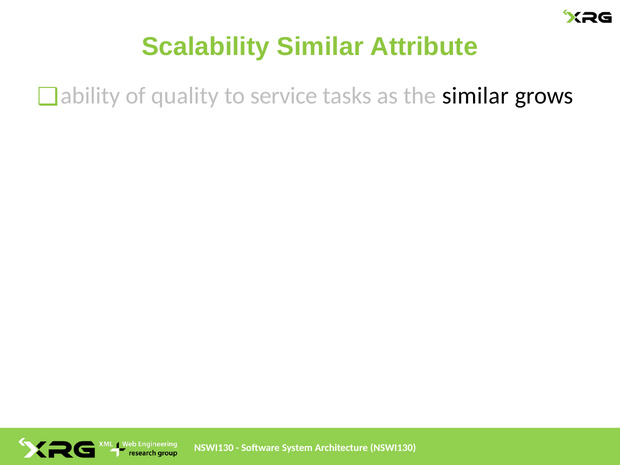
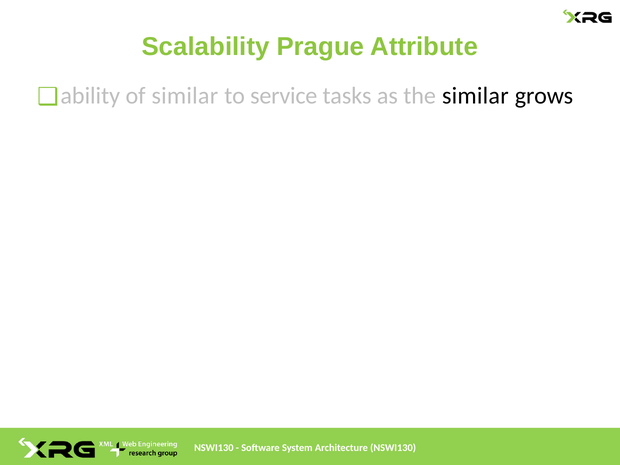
Scalability Similar: Similar -> Prague (320, 47)
of quality: quality -> similar (185, 96)
